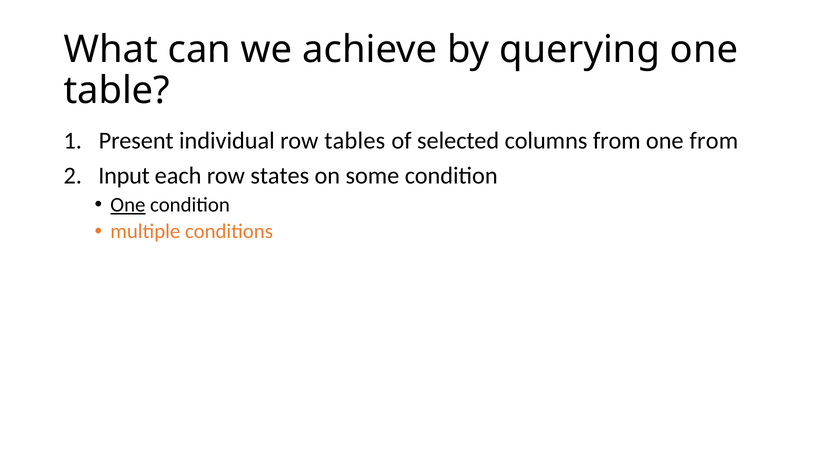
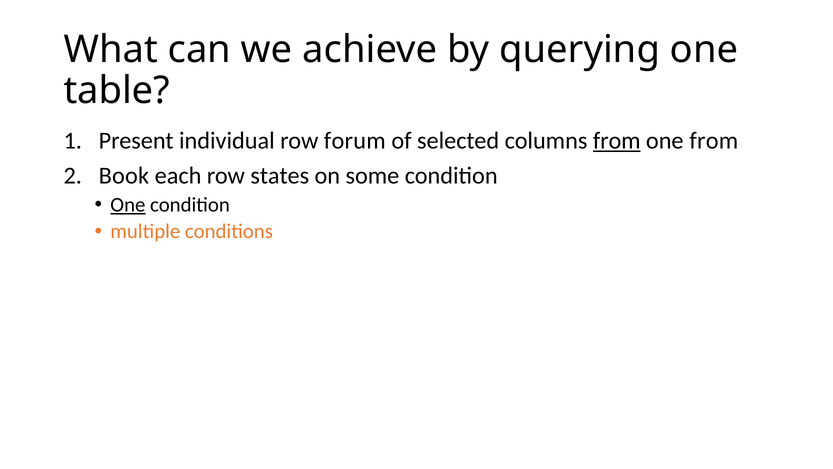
tables: tables -> forum (355, 141)
from underline: none -> present (617, 141)
Input: Input -> Book (124, 176)
